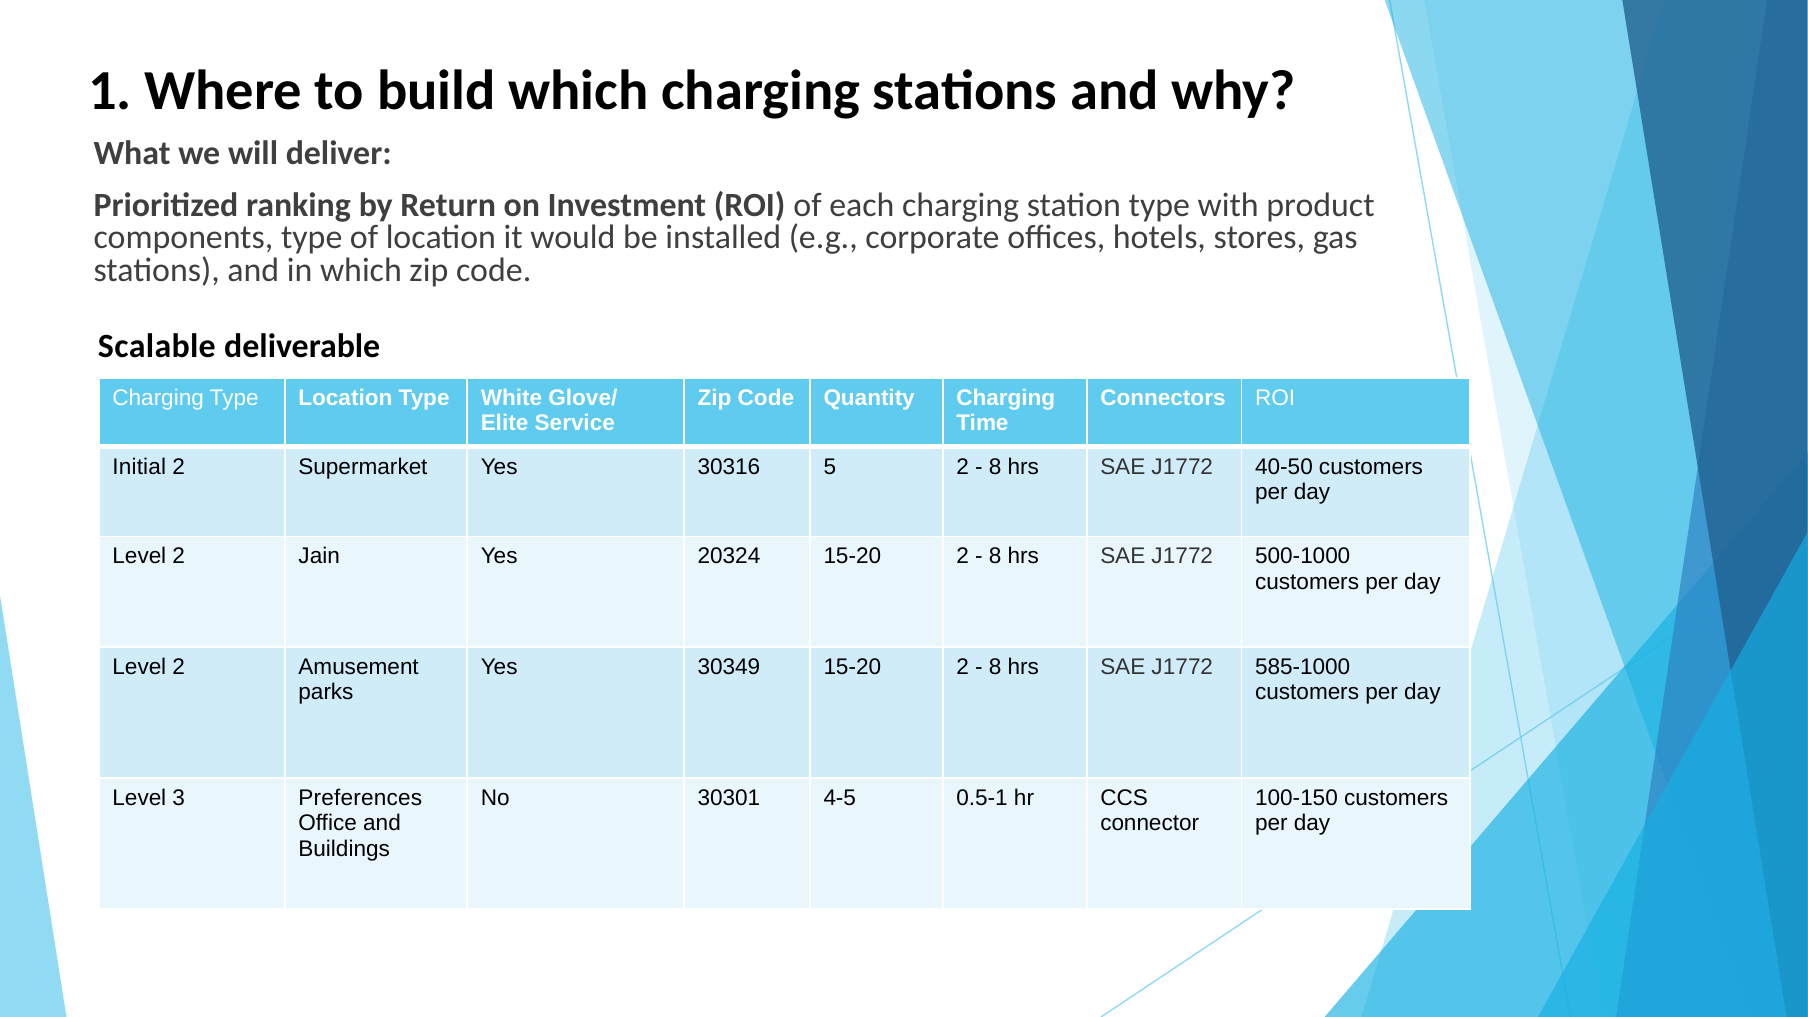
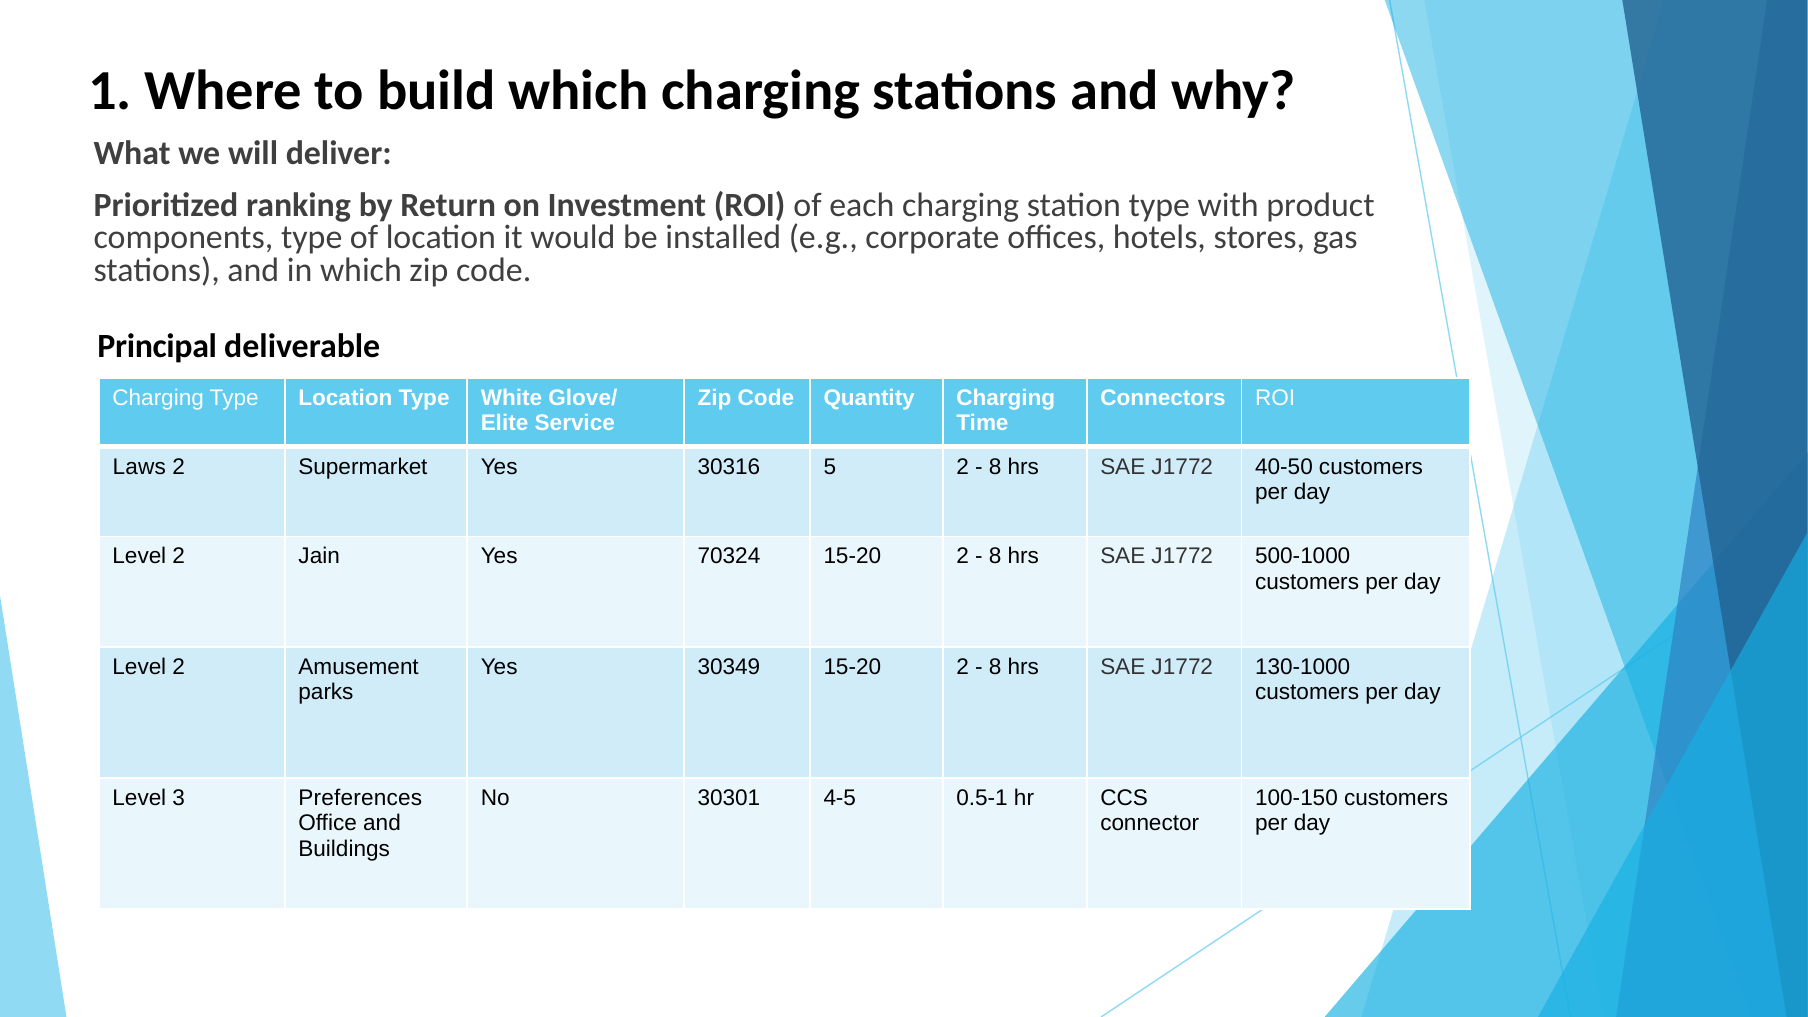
Scalable: Scalable -> Principal (157, 346)
Initial: Initial -> Laws (139, 467)
20324: 20324 -> 70324 (729, 556)
585-1000: 585-1000 -> 130-1000 (1303, 667)
